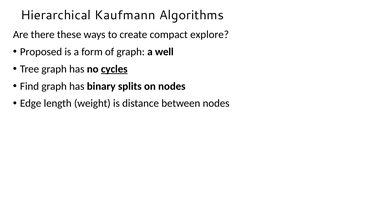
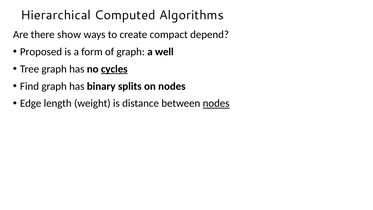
Kaufmann: Kaufmann -> Computed (125, 15)
these: these -> show (69, 35)
explore: explore -> depend (210, 35)
nodes underline: none -> present (216, 103)
